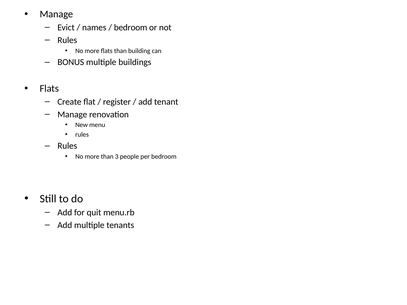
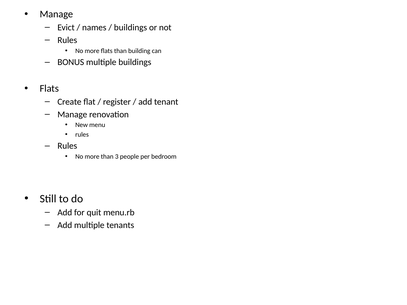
bedroom: bedroom -> buildings (131, 28)
